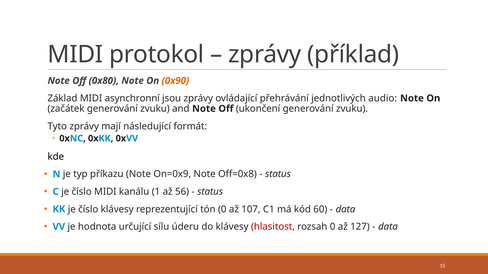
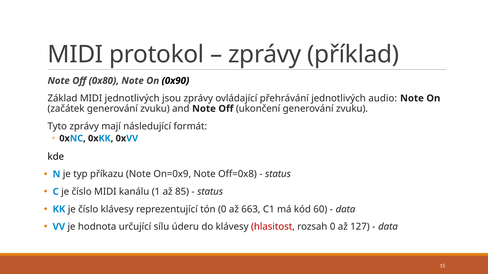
0x90 colour: orange -> black (175, 81)
MIDI asynchronní: asynchronní -> jednotlivých (132, 98)
56: 56 -> 85 (182, 192)
107: 107 -> 663 (251, 210)
